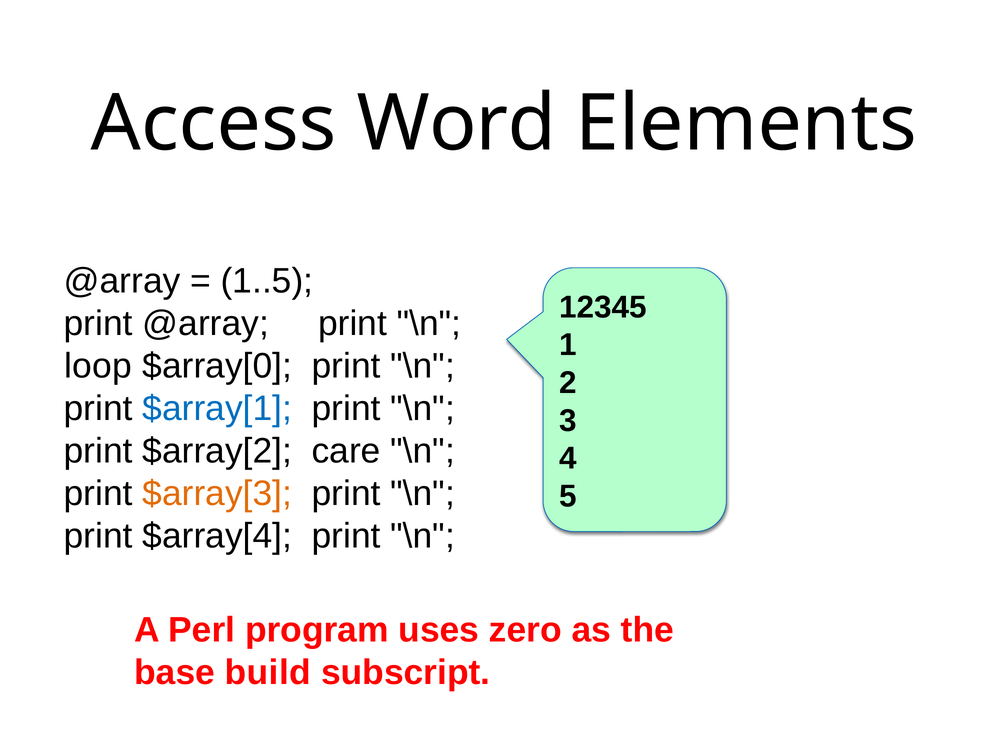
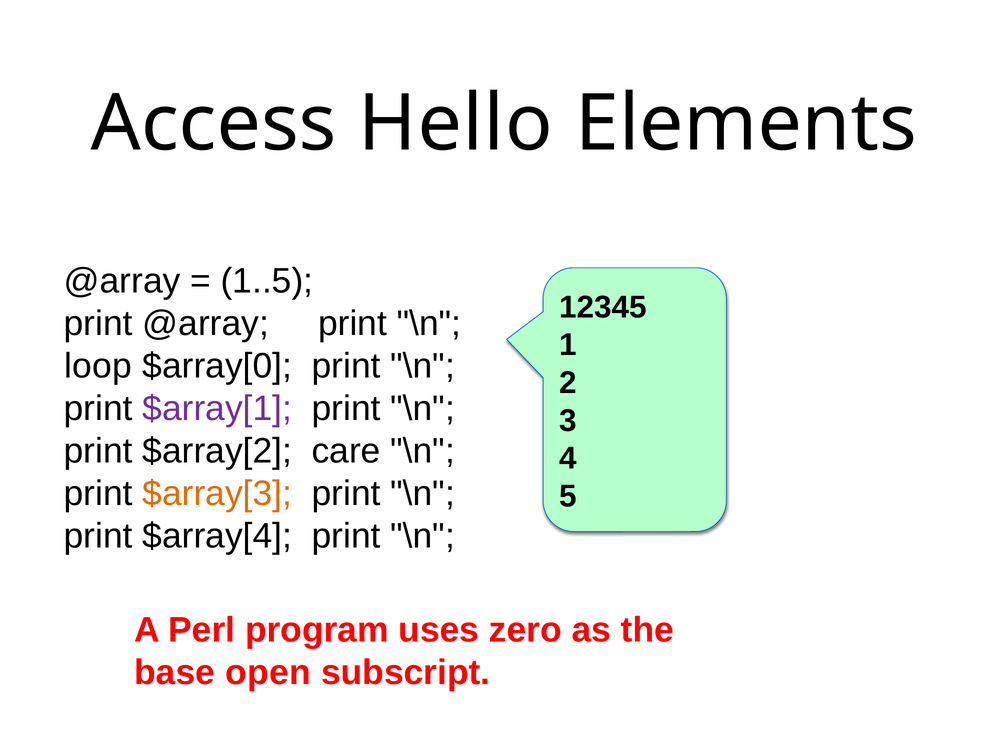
Word: Word -> Hello (456, 124)
$array[1 colour: blue -> purple (217, 409)
build: build -> open (268, 672)
